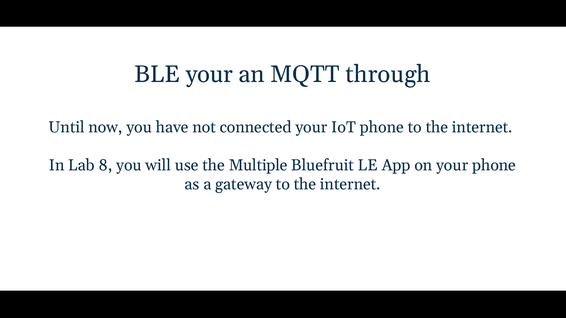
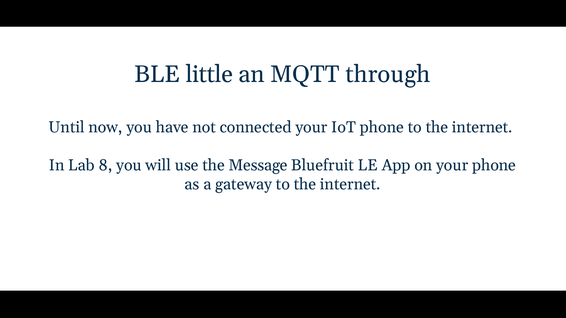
BLE your: your -> little (209, 74)
Multiple: Multiple -> Message (258, 165)
